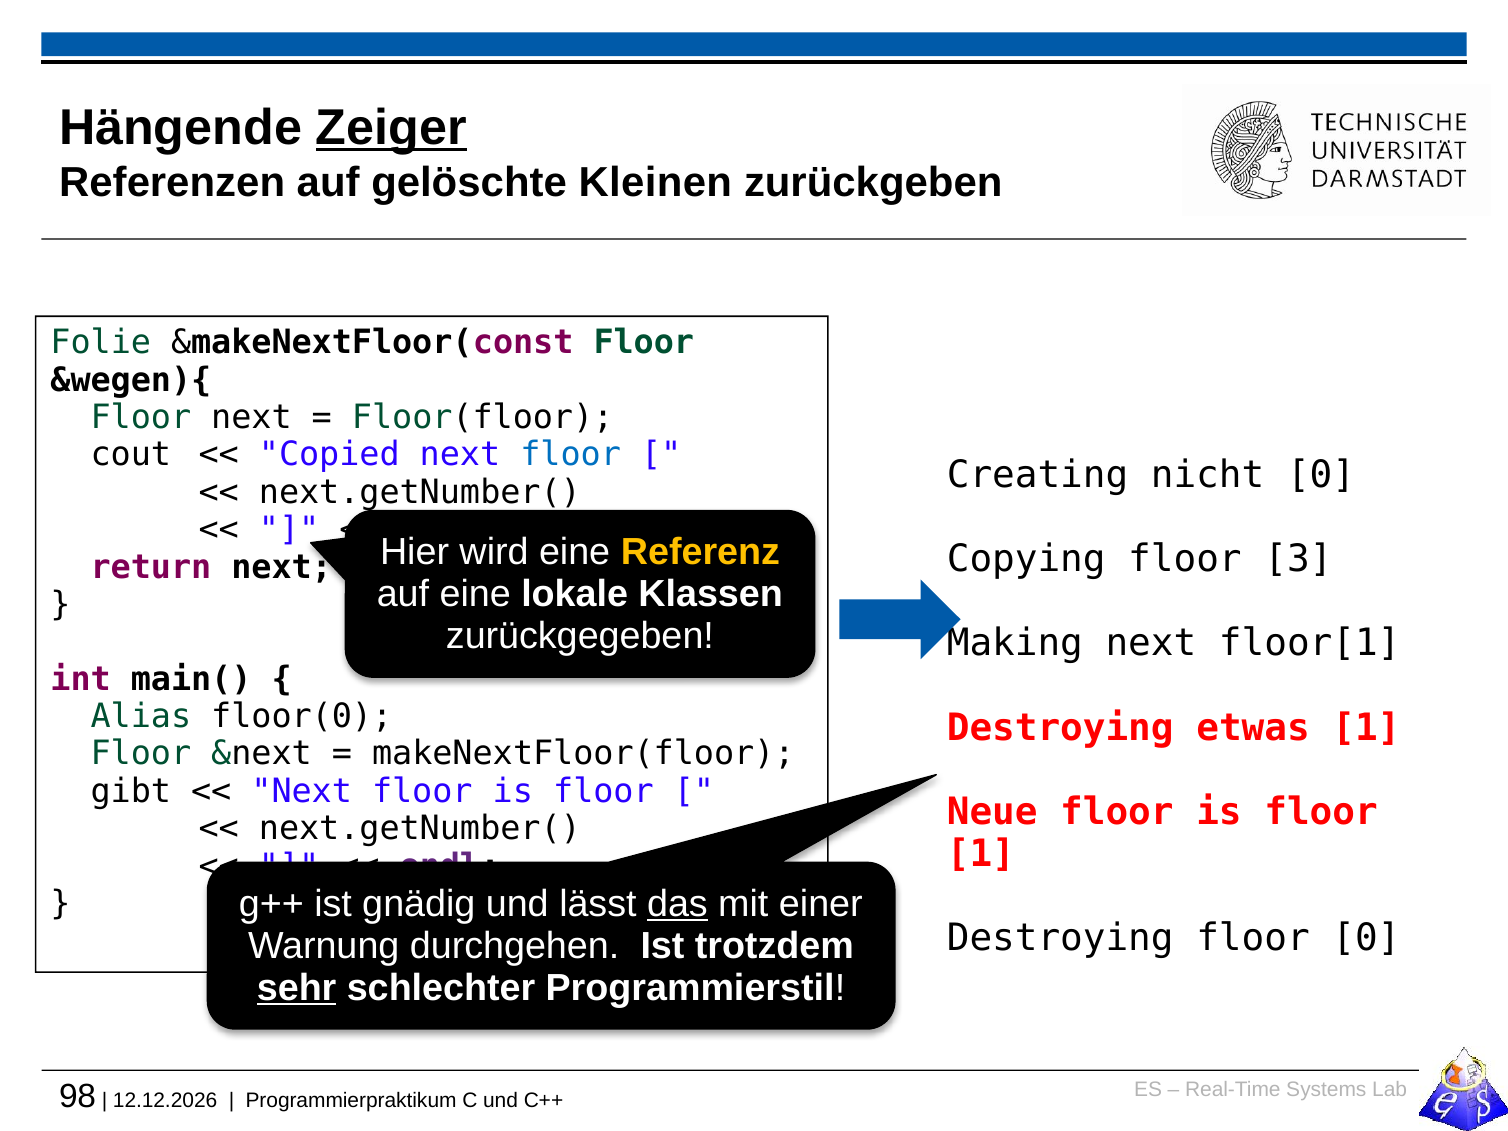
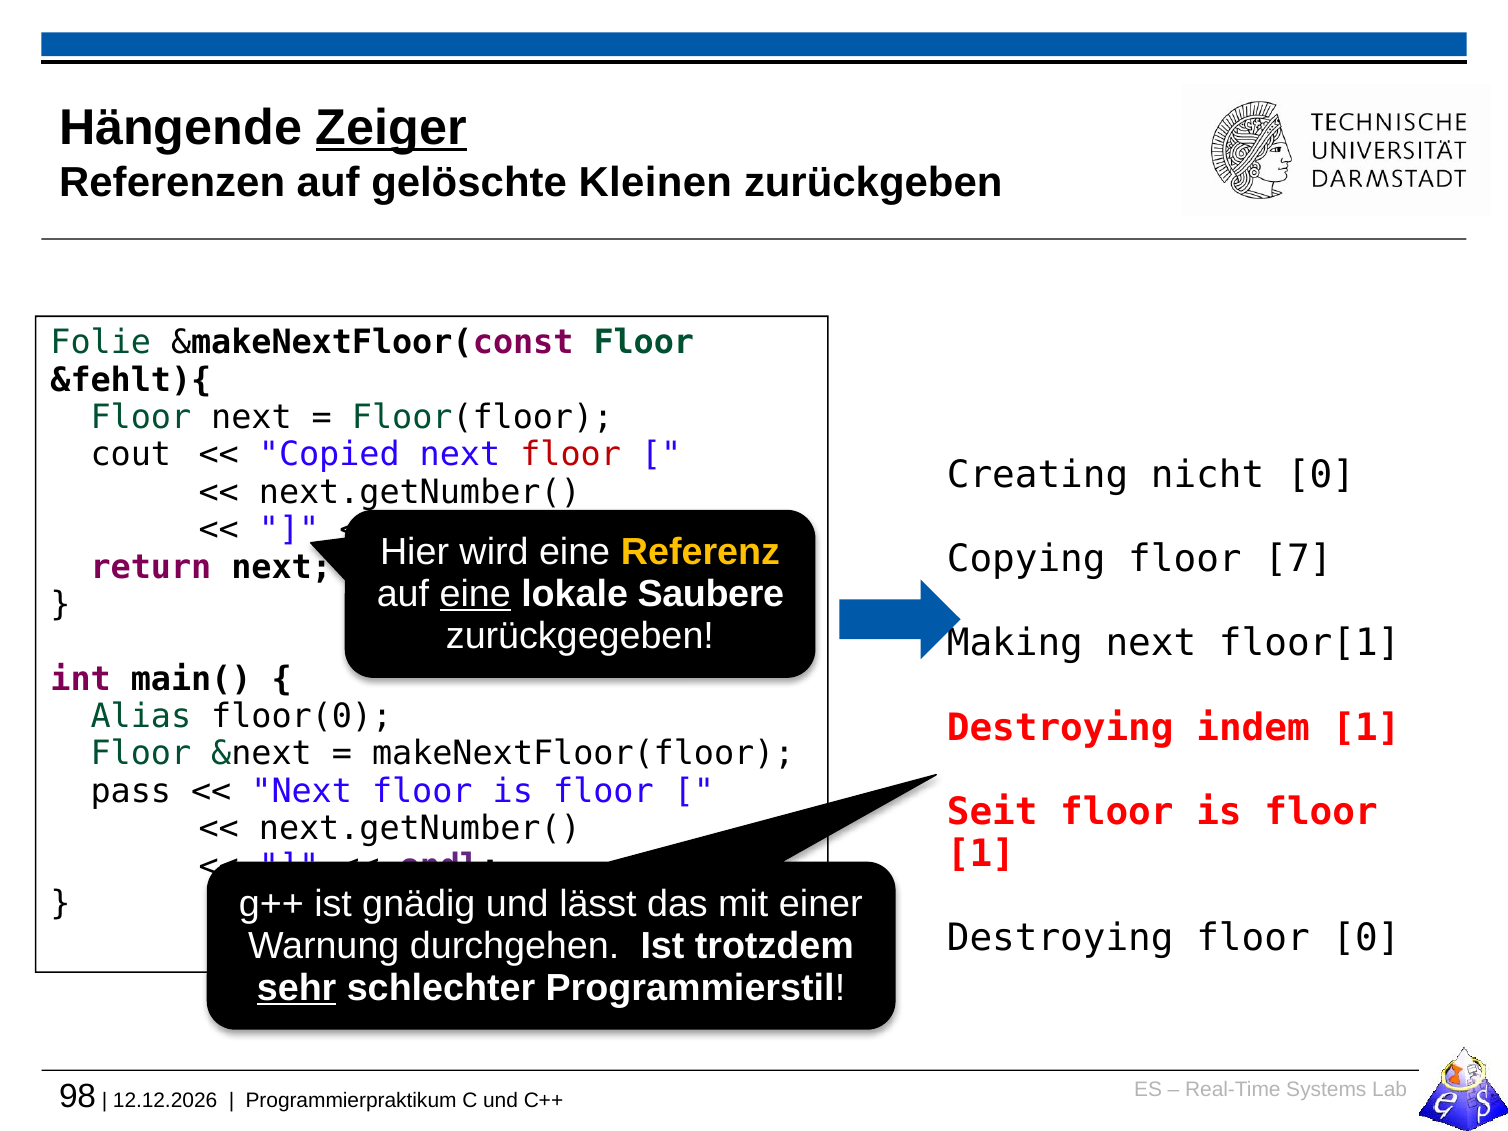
&wegen){: &wegen){ -> &fehlt){ (131, 380)
floor colour: blue -> red (571, 455)
3: 3 -> 7 (1298, 559)
eine underline: none -> present (475, 594)
Klassen: Klassen -> Saubere (711, 594)
etwas: etwas -> indem (1253, 728)
gibt: gibt -> pass (131, 791)
Neue: Neue -> Seit (992, 812)
das underline: present -> none (677, 904)
